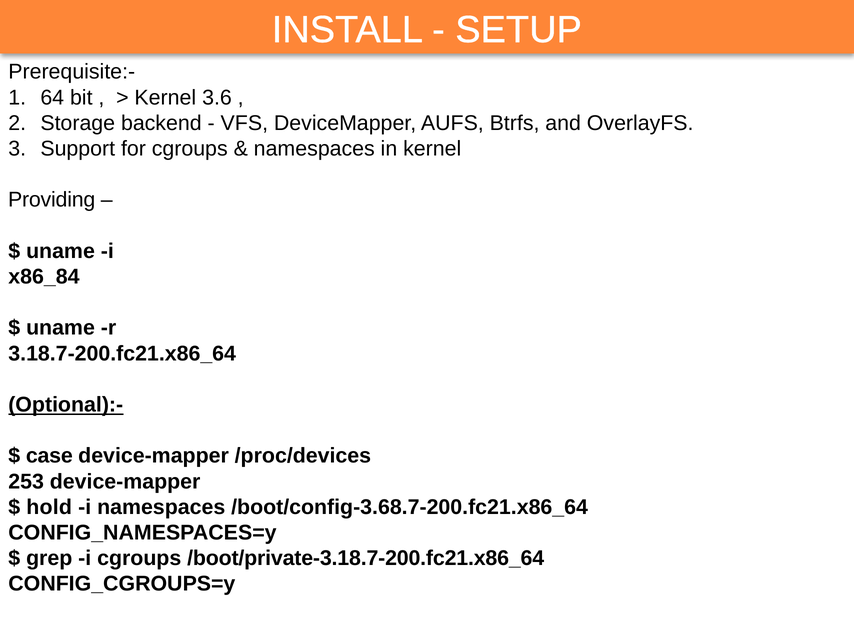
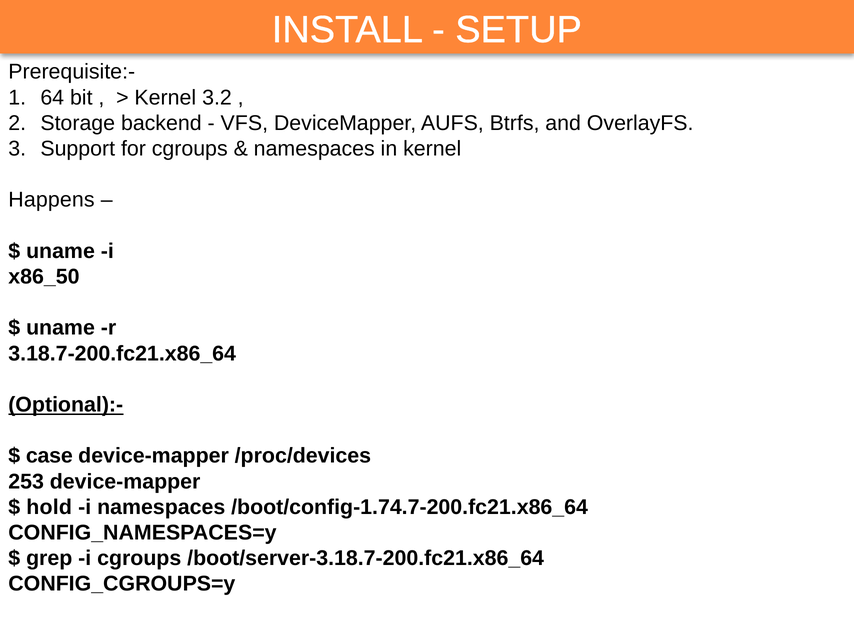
3.6: 3.6 -> 3.2 (217, 98)
Providing: Providing -> Happens (52, 200)
x86_84: x86_84 -> x86_50 (44, 277)
/boot/config-3.68.7-200.fc21.x86_64: /boot/config-3.68.7-200.fc21.x86_64 -> /boot/config-1.74.7-200.fc21.x86_64 (410, 508)
/boot/private-3.18.7-200.fc21.x86_64: /boot/private-3.18.7-200.fc21.x86_64 -> /boot/server-3.18.7-200.fc21.x86_64 (366, 559)
